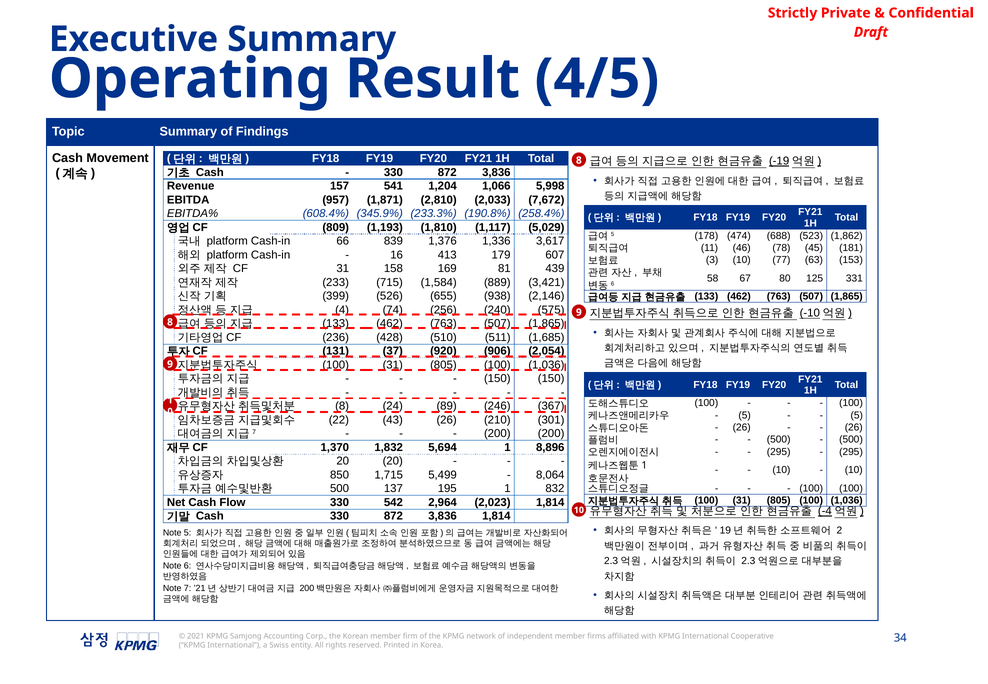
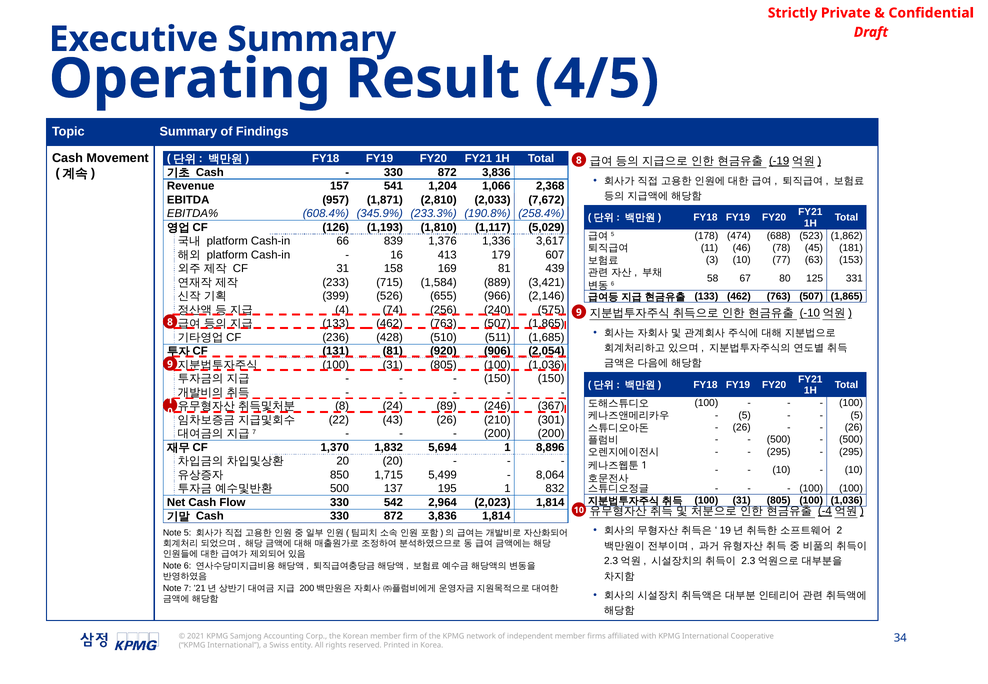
5,998: 5,998 -> 2,368 (550, 186)
809: 809 -> 126 (336, 227)
938: 938 -> 966 (497, 296)
131 37: 37 -> 81 (393, 351)
